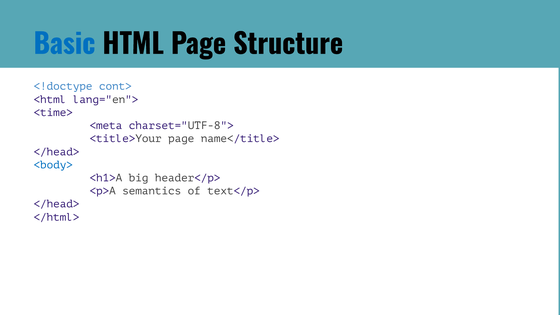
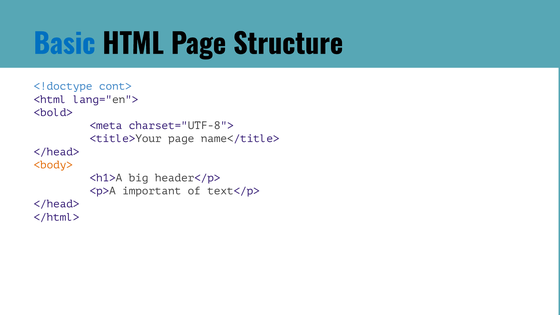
<time>: <time> -> <bold> (53, 113)
<body> colour: blue -> orange (53, 165)
semantics: semantics -> important (152, 191)
